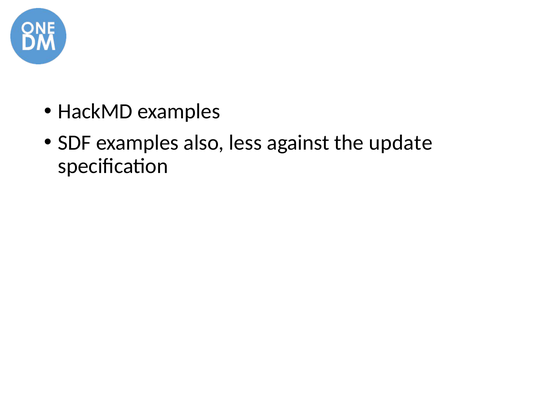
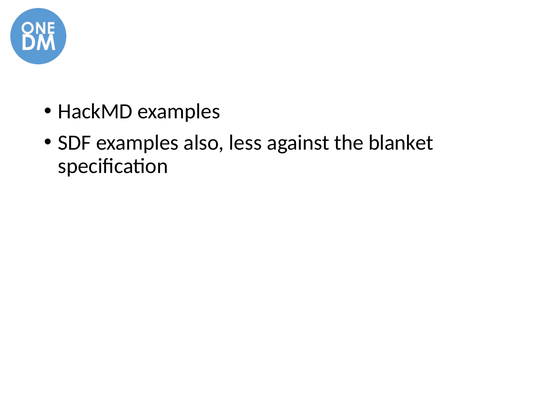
update: update -> blanket (401, 143)
